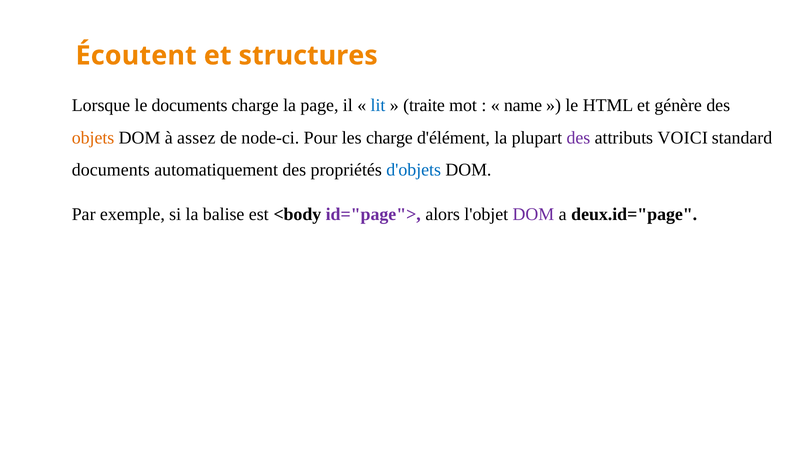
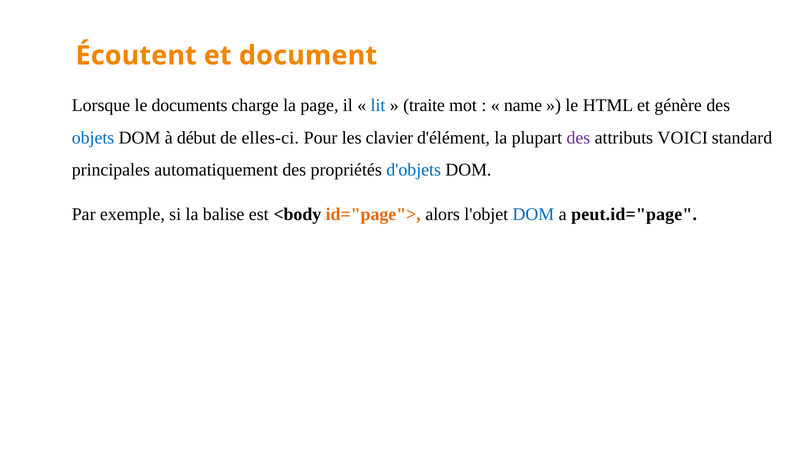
structures: structures -> document (308, 56)
objets colour: orange -> blue (93, 138)
assez: assez -> début (196, 138)
node-ci: node-ci -> elles-ci (270, 138)
les charge: charge -> clavier (389, 138)
documents: documents -> principales (111, 170)
id="page"> colour: purple -> orange (373, 214)
DOM colour: purple -> blue (533, 214)
deux.id="page: deux.id="page -> peut.id="page (634, 214)
